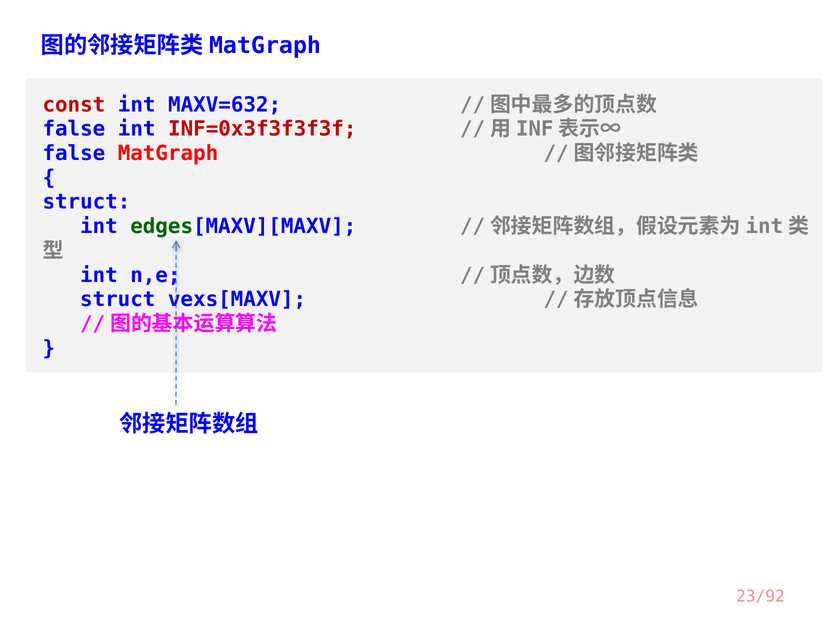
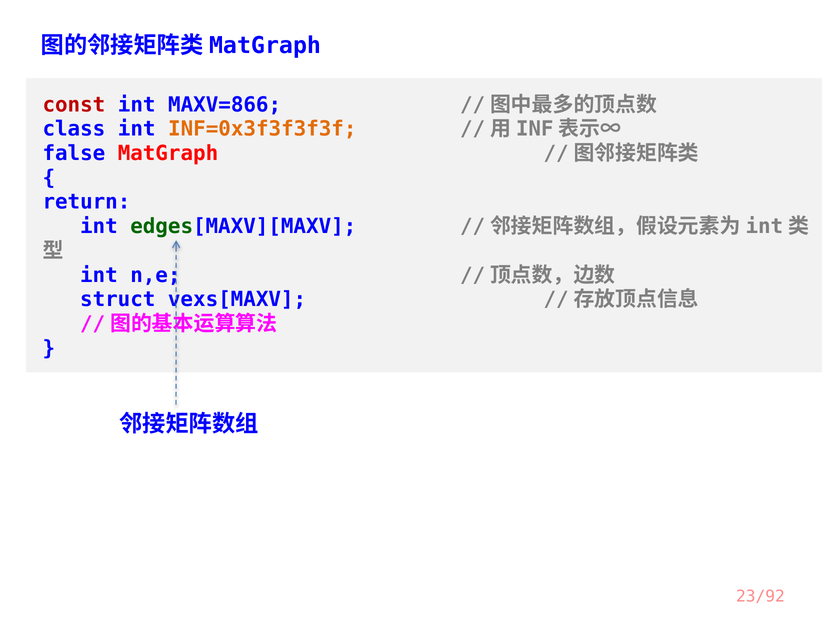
MAXV=632: MAXV=632 -> MAXV=866 (225, 105)
false: false -> class (74, 129)
INF=0x3f3f3f3f colour: red -> orange (262, 129)
struct: struct -> return (86, 202)
